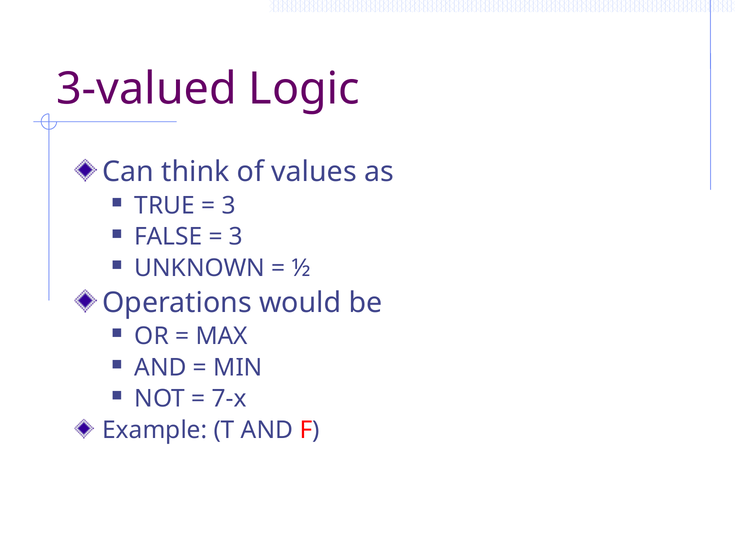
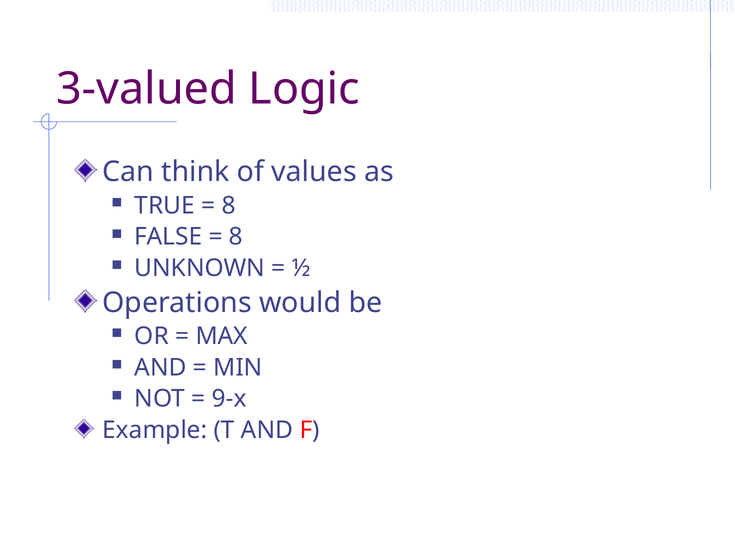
3: 3 -> 8 (229, 206)
3: 3 -> 8 (236, 237)
7-x: 7-x -> 9-x (229, 399)
